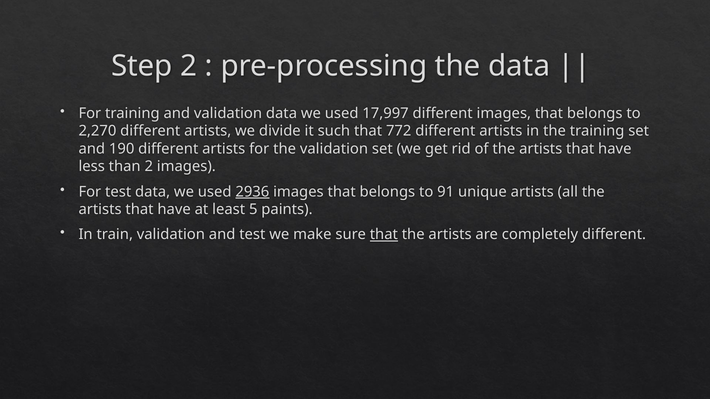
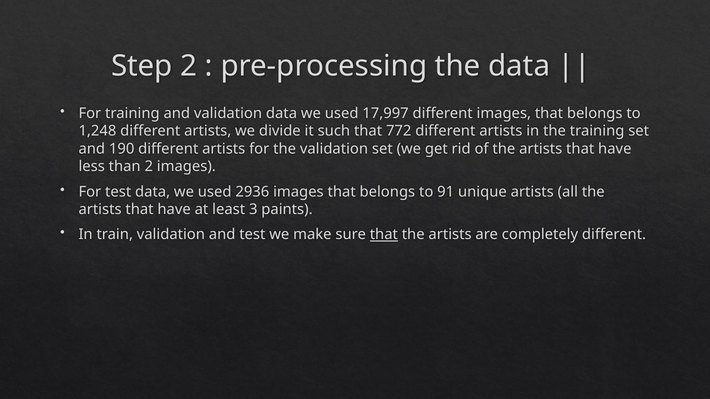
2,270: 2,270 -> 1,248 (97, 131)
2936 underline: present -> none (252, 192)
5: 5 -> 3 (253, 210)
